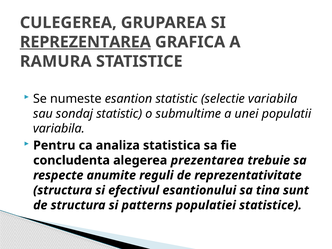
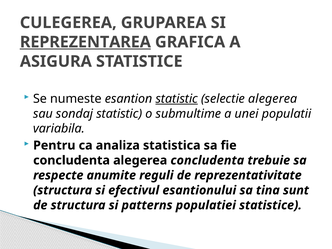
RAMURA: RAMURA -> ASIGURA (56, 61)
statistic underline: none -> present (177, 99)
selectie variabila: variabila -> alegerea (273, 99)
alegerea prezentarea: prezentarea -> concludenta (207, 160)
